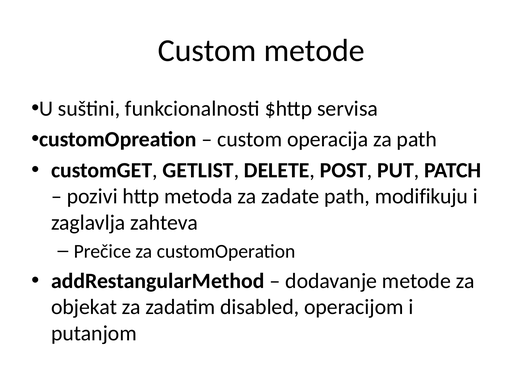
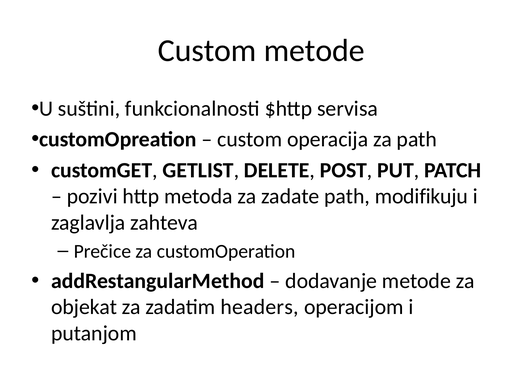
disabled: disabled -> headers (260, 307)
